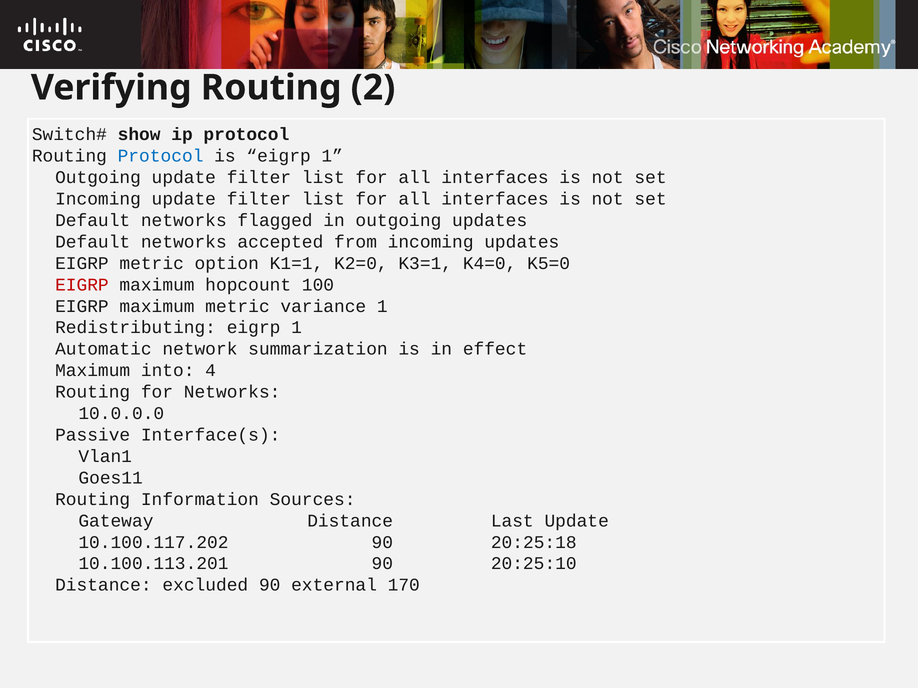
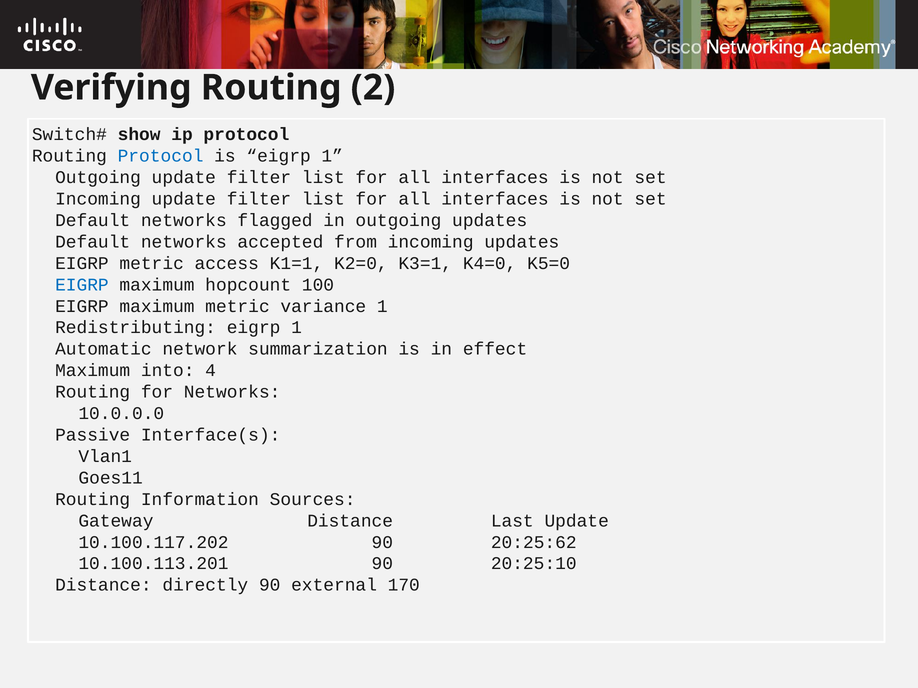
option: option -> access (227, 263)
EIGRP colour: red -> blue (82, 285)
20:25:18: 20:25:18 -> 20:25:62 (534, 543)
excluded: excluded -> directly (205, 585)
